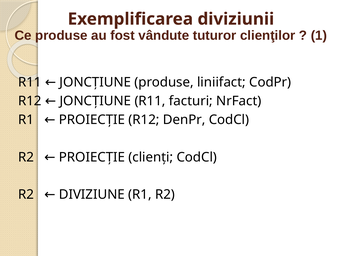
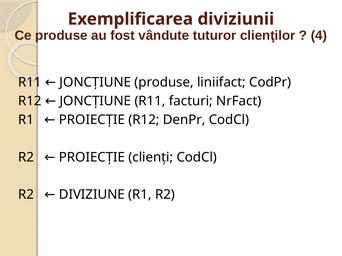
1: 1 -> 4 (319, 36)
